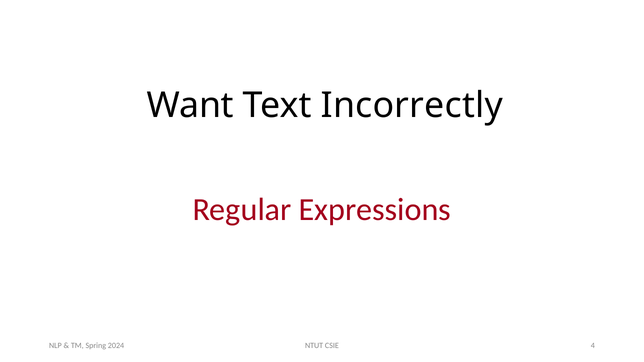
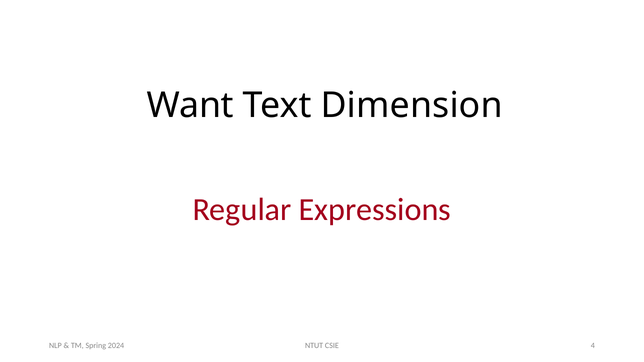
Incorrectly: Incorrectly -> Dimension (412, 106)
